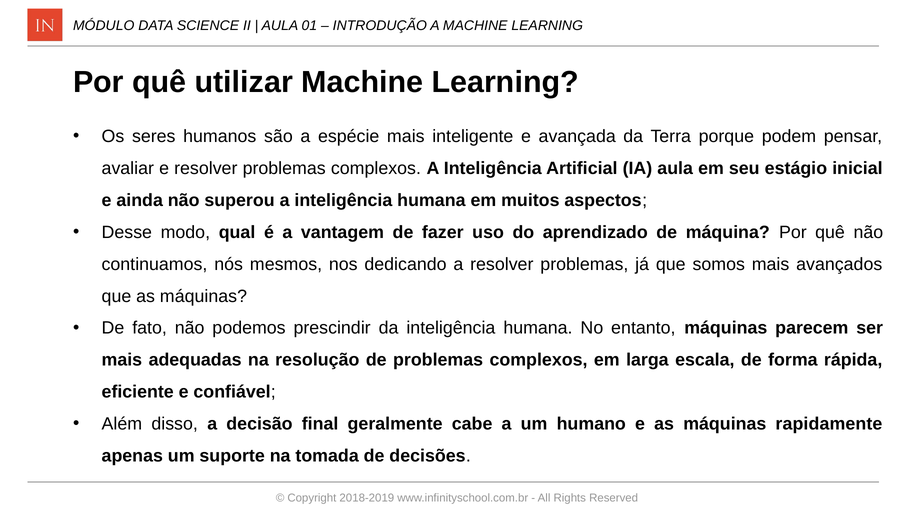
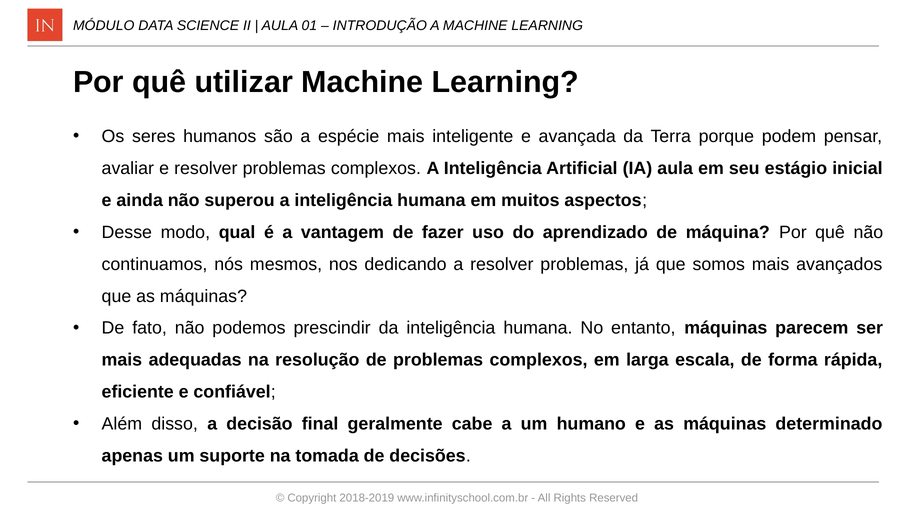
rapidamente: rapidamente -> determinado (829, 424)
